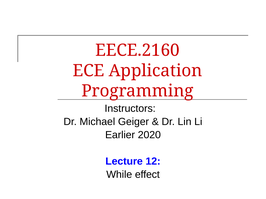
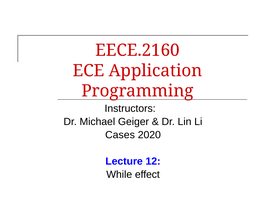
Earlier: Earlier -> Cases (120, 135)
